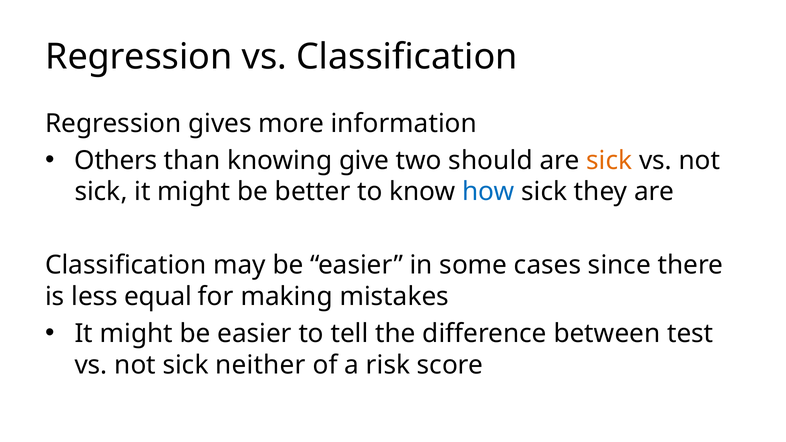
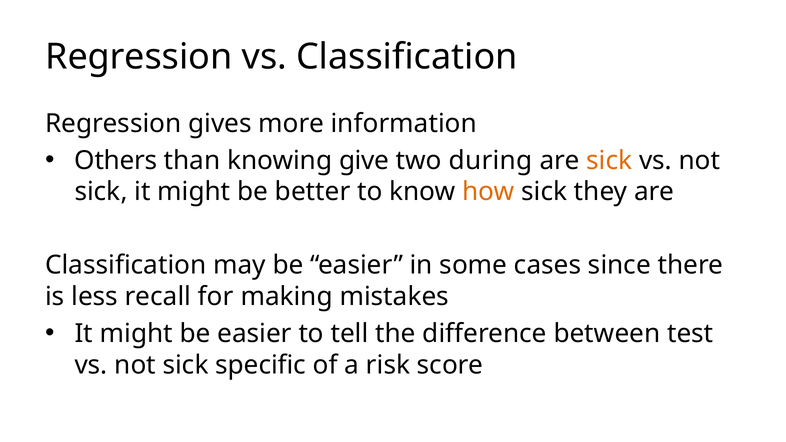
should: should -> during (491, 160)
how colour: blue -> orange (488, 192)
equal: equal -> recall (158, 297)
neither: neither -> specific (261, 365)
